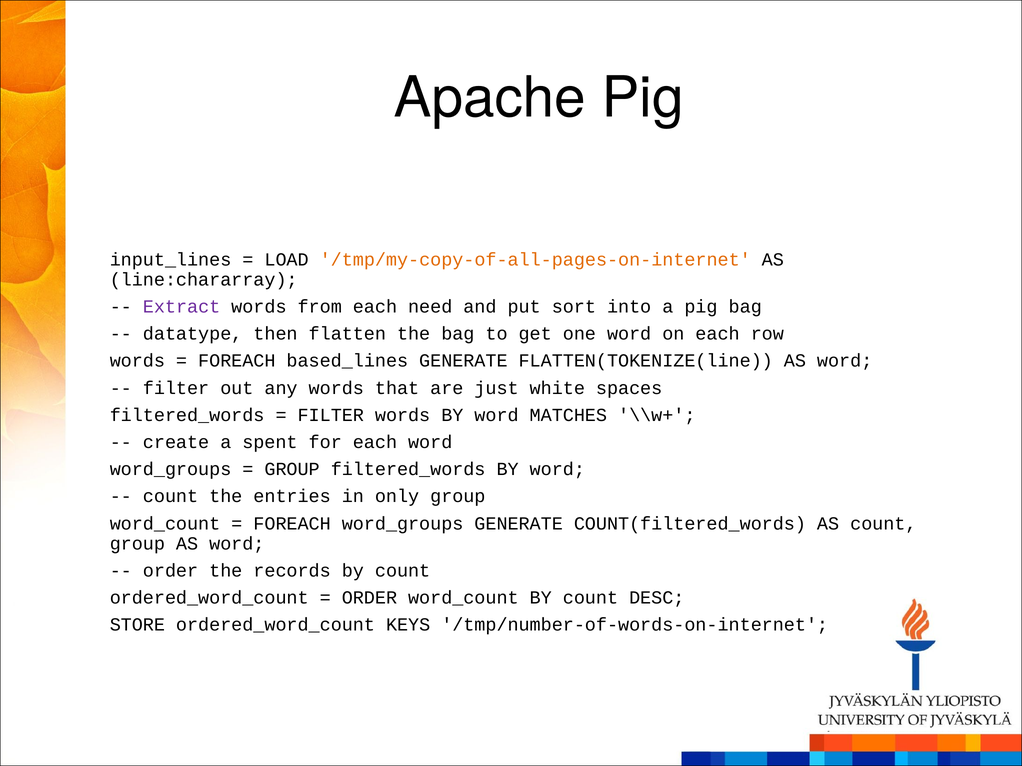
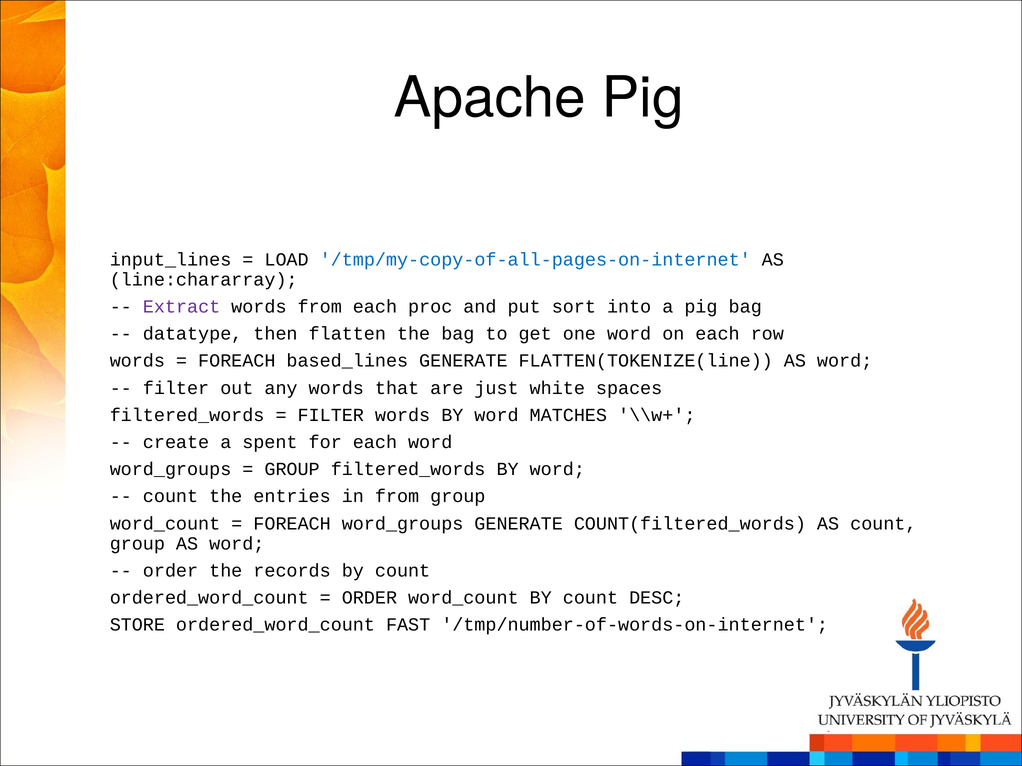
/tmp/my-copy-of-all-pages-on-internet colour: orange -> blue (535, 260)
need: need -> proc (430, 307)
in only: only -> from (397, 497)
KEYS: KEYS -> FAST (408, 625)
